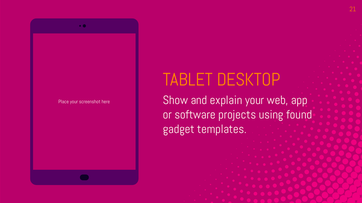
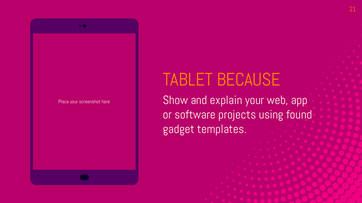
DESKTOP: DESKTOP -> BECAUSE (249, 80)
